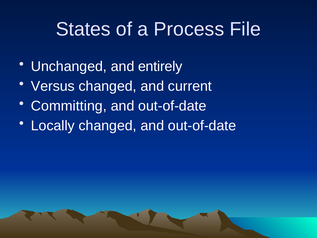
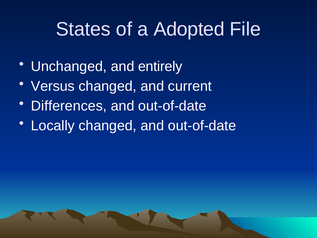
Process: Process -> Adopted (189, 29)
Committing: Committing -> Differences (69, 106)
